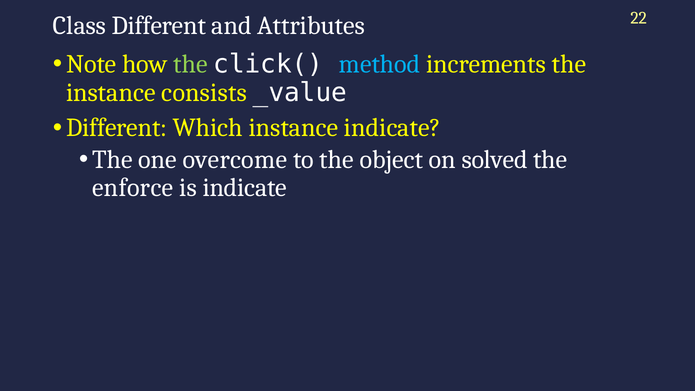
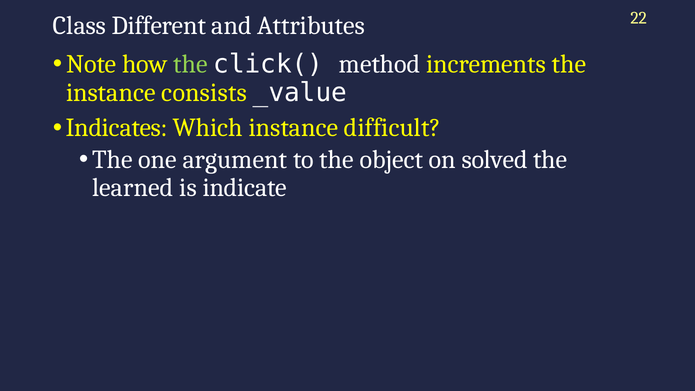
method colour: light blue -> white (380, 64)
Different: Different -> Indicates (117, 128)
instance indicate: indicate -> difficult (392, 128)
overcome: overcome -> argument (235, 160)
enforce: enforce -> learned (133, 188)
